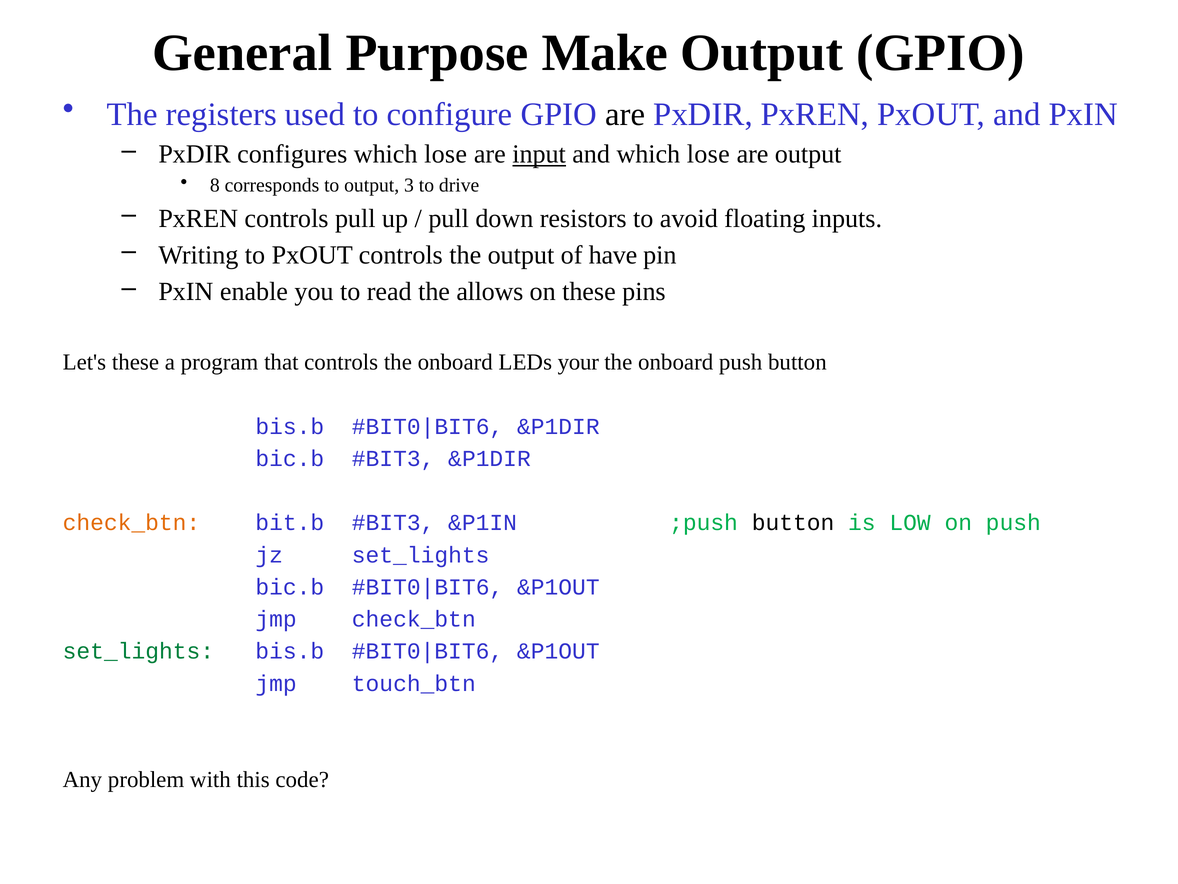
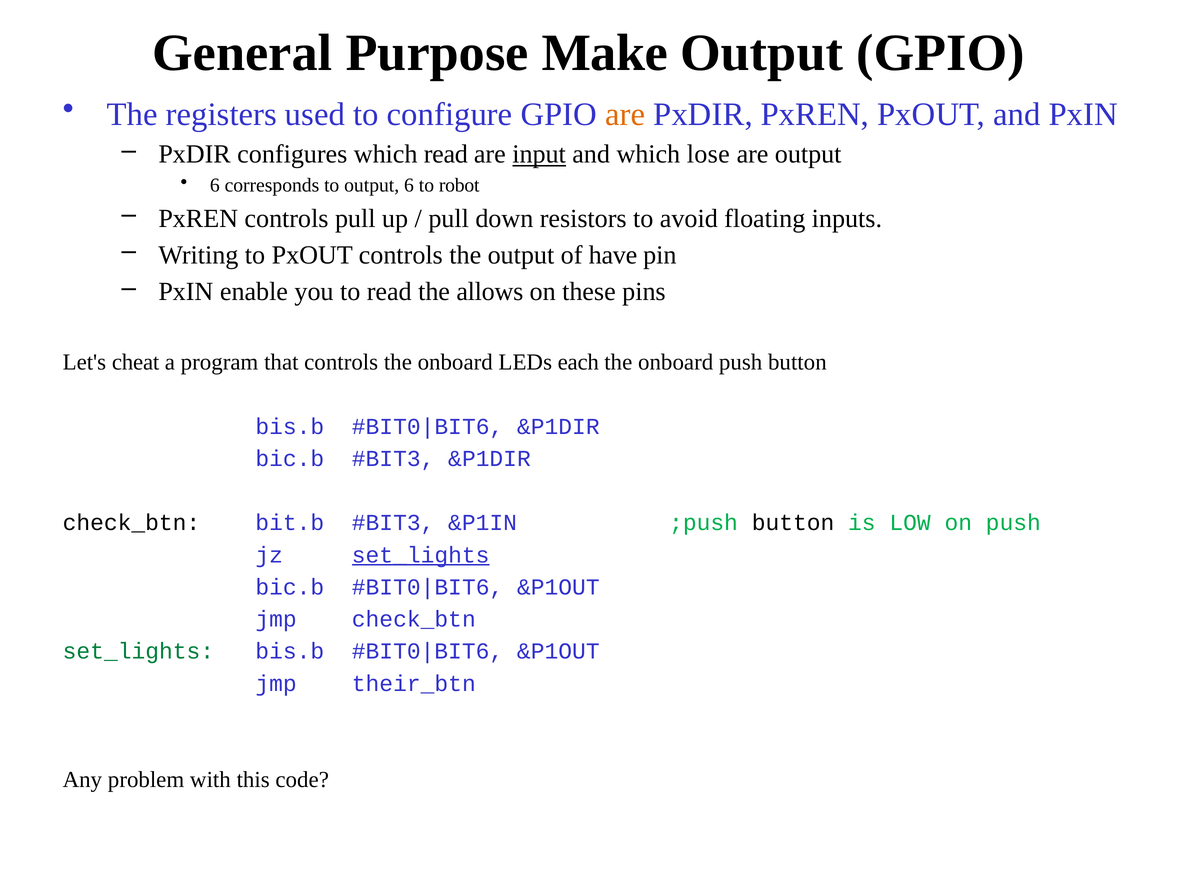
are colour: black -> orange (625, 114)
configures which lose: lose -> read (446, 154)
8: 8 -> 6 (215, 185)
output 3: 3 -> 6 (409, 185)
drive: drive -> robot (459, 185)
Let's these: these -> cheat (136, 362)
your: your -> each (578, 362)
check_btn colour: orange -> black (131, 523)
set_lights underline: none -> present (421, 555)
touch_btn: touch_btn -> their_btn (414, 683)
